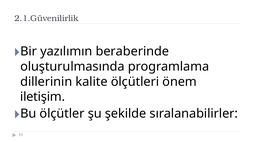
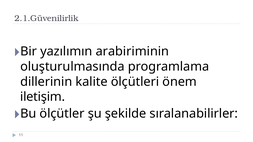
beraberinde: beraberinde -> arabiriminin (132, 51)
